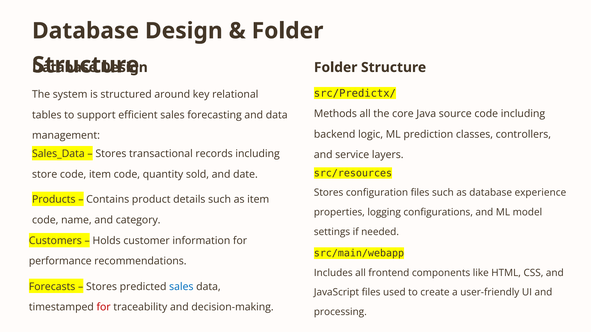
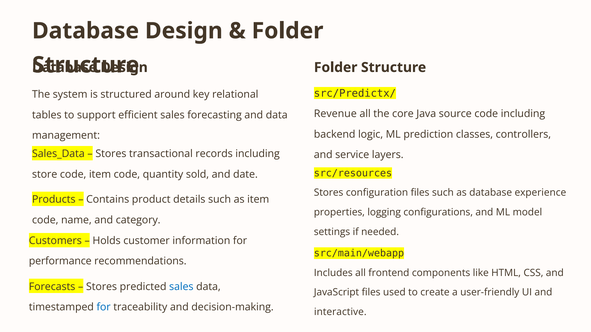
Methods: Methods -> Revenue (335, 114)
for colour: red -> blue (104, 307)
processing: processing -> interactive (340, 312)
